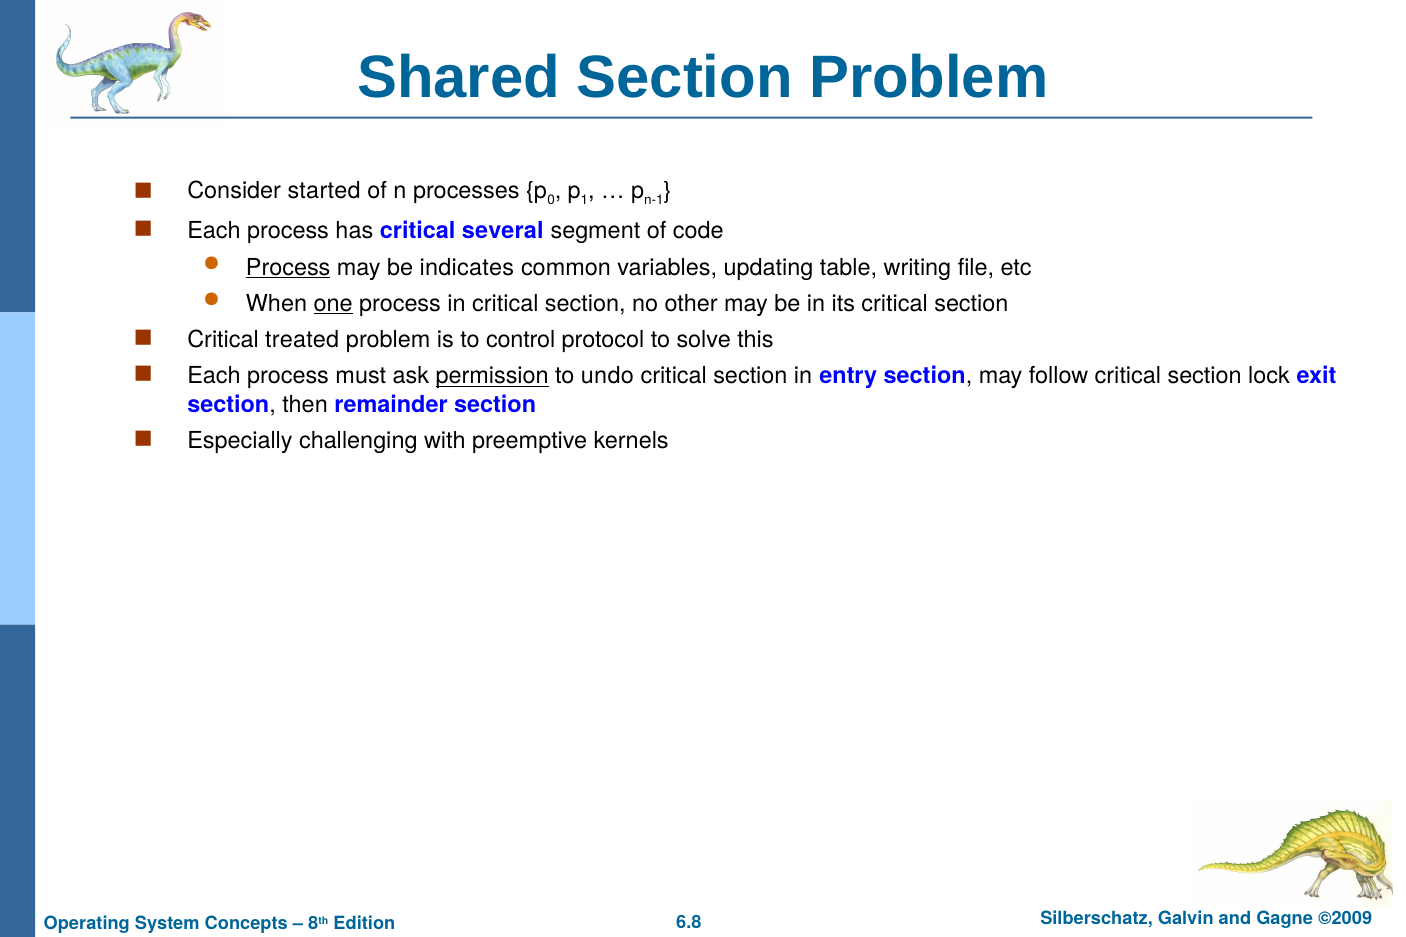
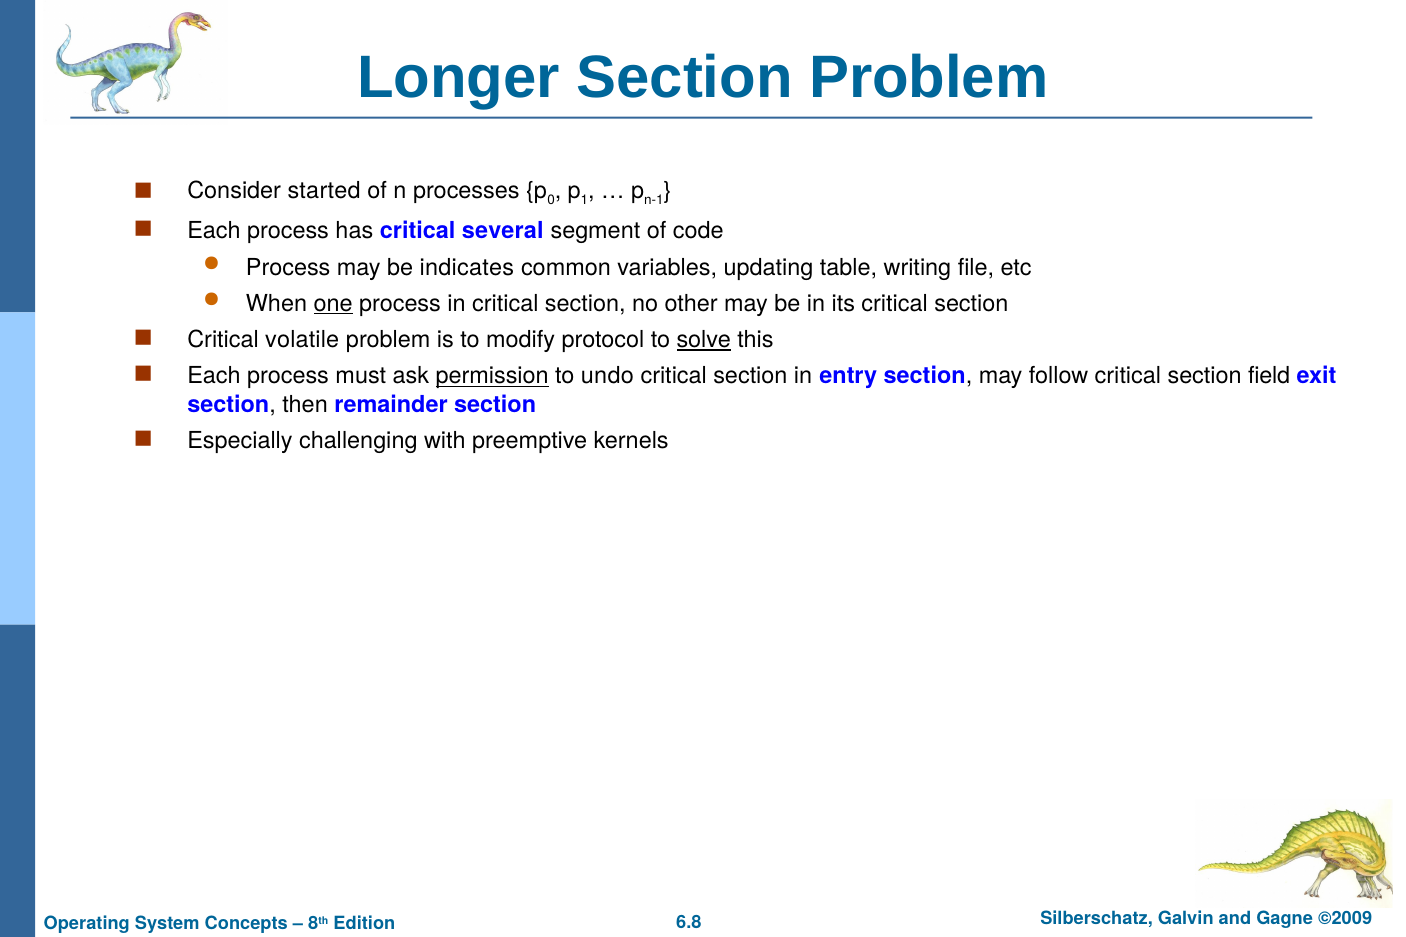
Shared: Shared -> Longer (459, 78)
Process underline: present -> none (288, 267)
treated: treated -> volatile (302, 340)
control: control -> modify (521, 340)
solve underline: none -> present (704, 340)
lock: lock -> field (1269, 376)
